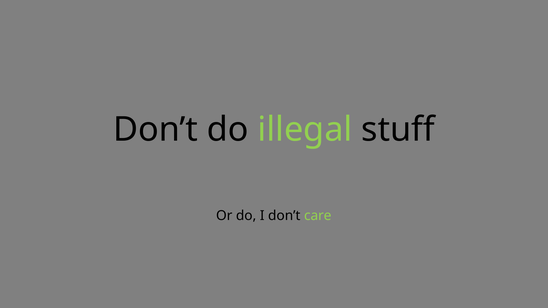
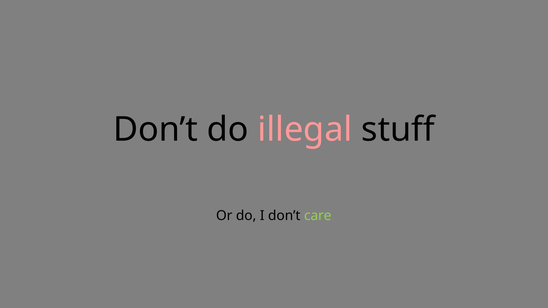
illegal colour: light green -> pink (305, 130)
